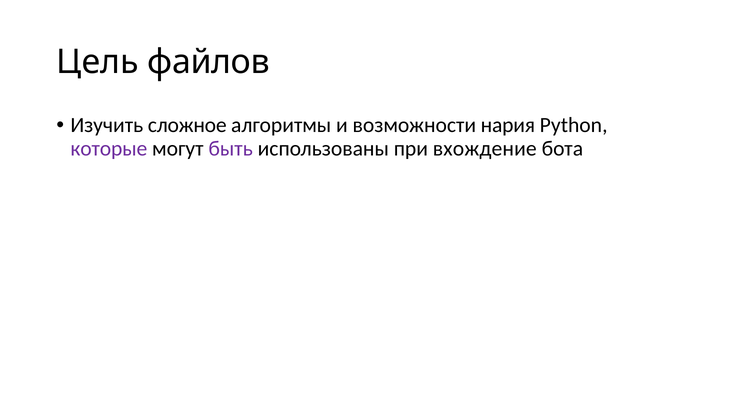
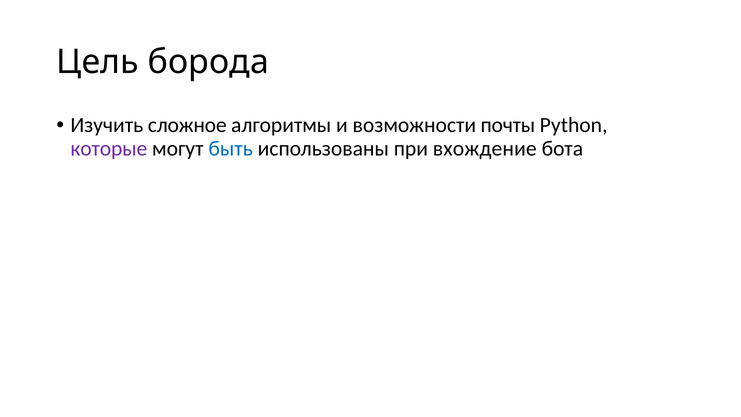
файлов: файлов -> борода (208, 62)
нария: нария -> почты (508, 125)
быть colour: purple -> blue (231, 149)
